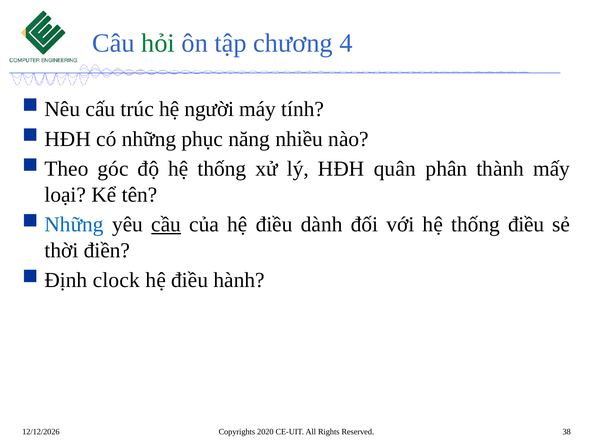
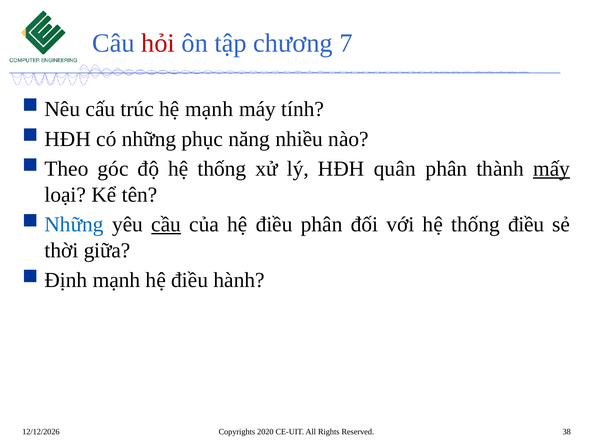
hỏi colour: green -> red (158, 43)
4: 4 -> 7 (346, 43)
hệ người: người -> mạnh (209, 109)
mấy underline: none -> present (551, 169)
điều dành: dành -> phân (322, 224)
điền: điền -> giữa (107, 250)
Định clock: clock -> mạnh (116, 280)
